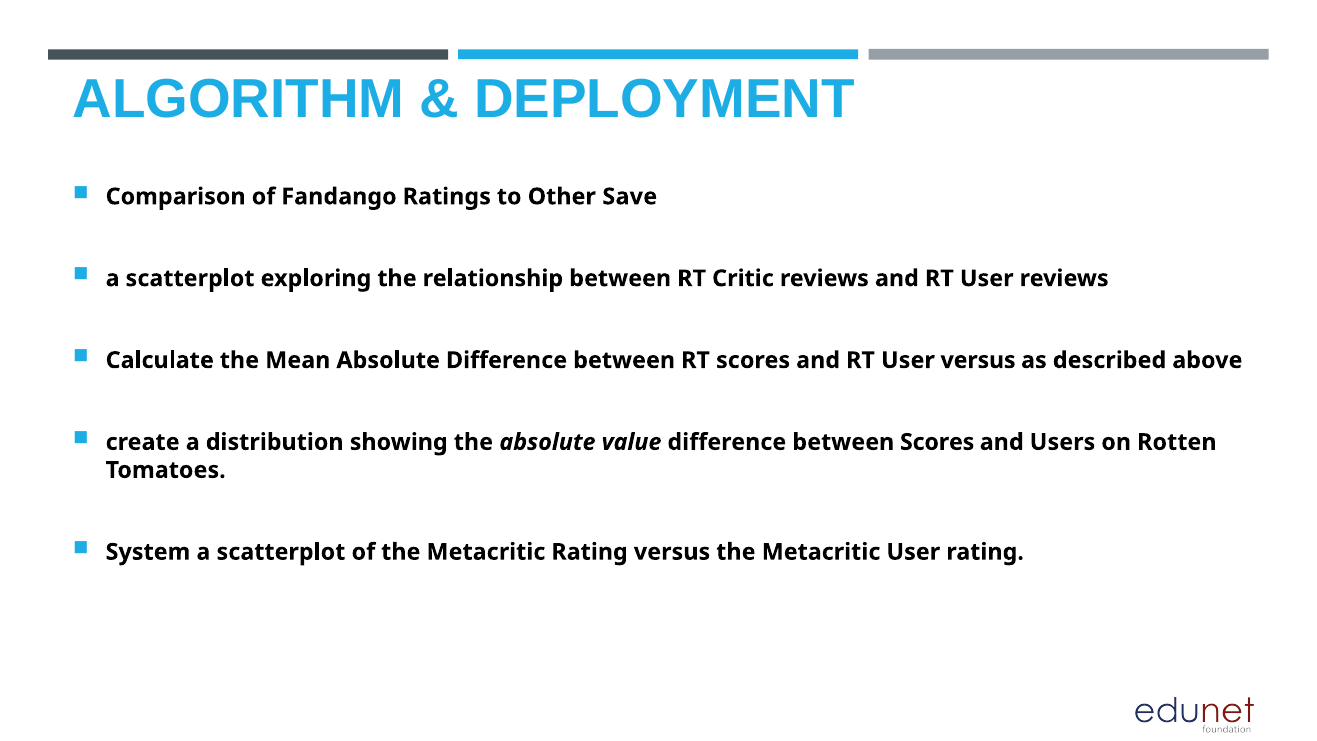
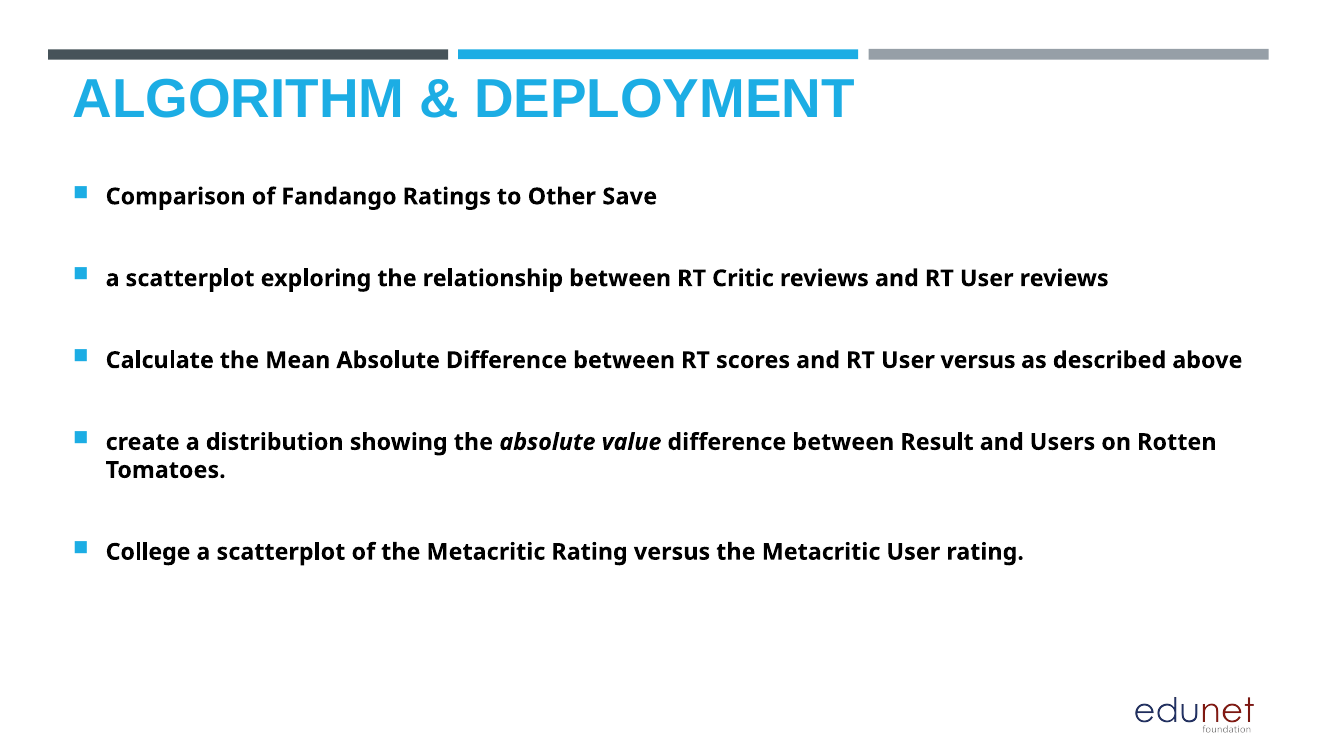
between Scores: Scores -> Result (937, 442)
System: System -> College (148, 552)
